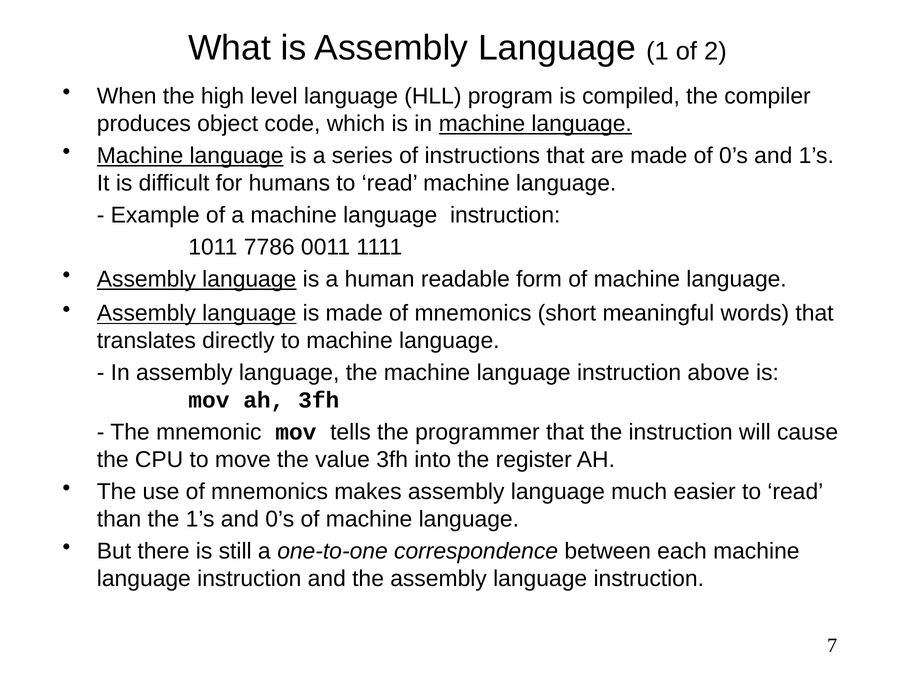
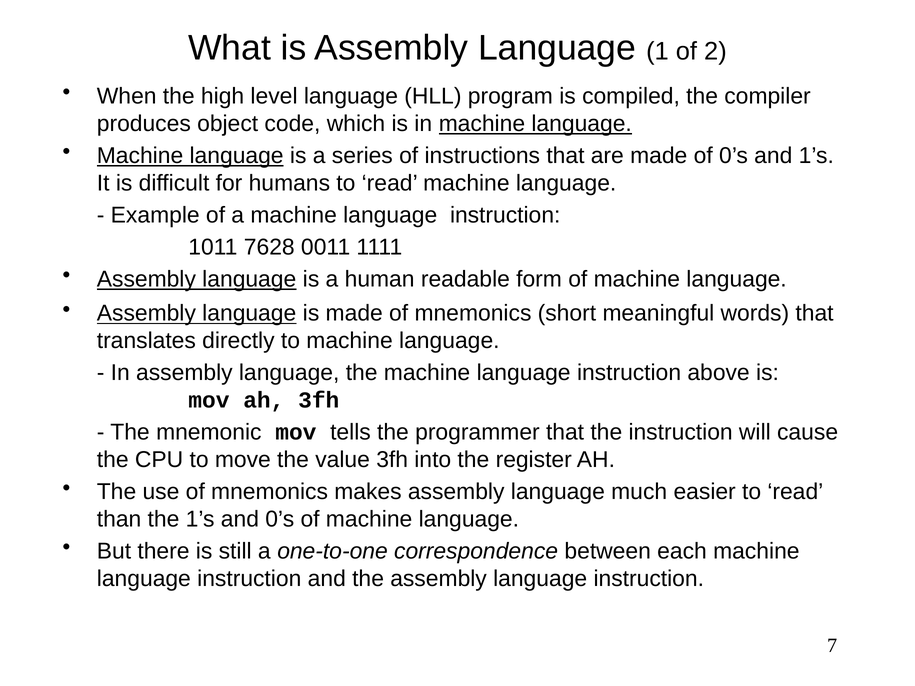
7786: 7786 -> 7628 (269, 247)
